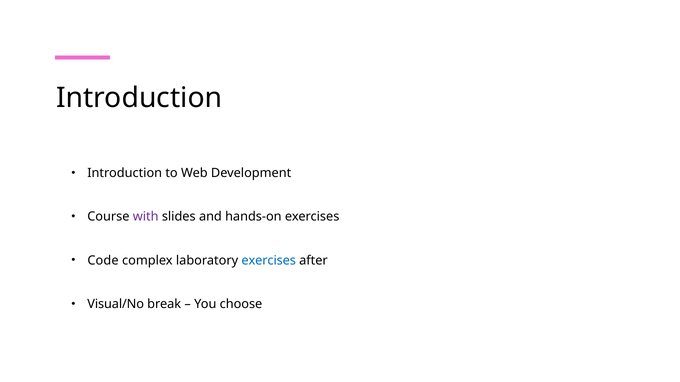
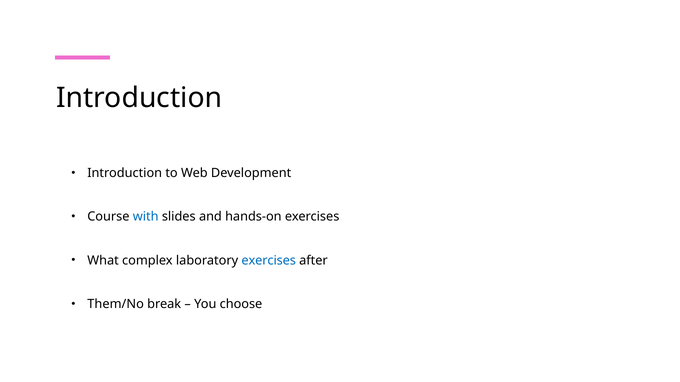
with colour: purple -> blue (146, 217)
Code: Code -> What (103, 261)
Visual/No: Visual/No -> Them/No (116, 305)
